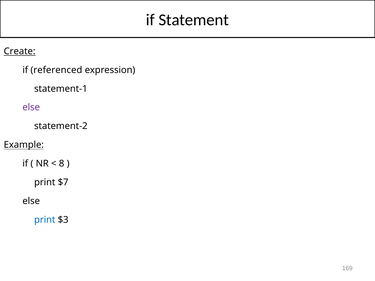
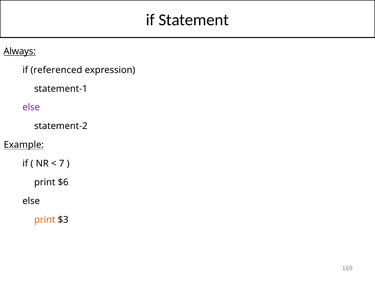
Create: Create -> Always (20, 51)
8: 8 -> 7 (62, 164)
$7: $7 -> $6 (63, 183)
print colour: blue -> orange (45, 220)
